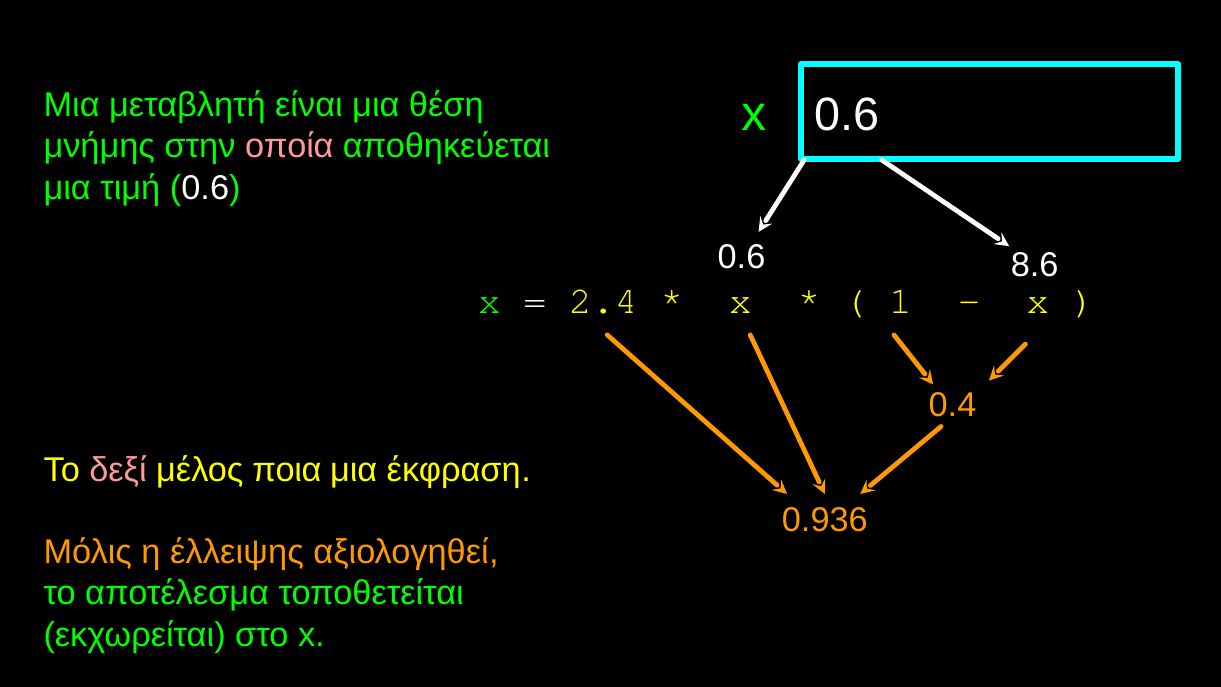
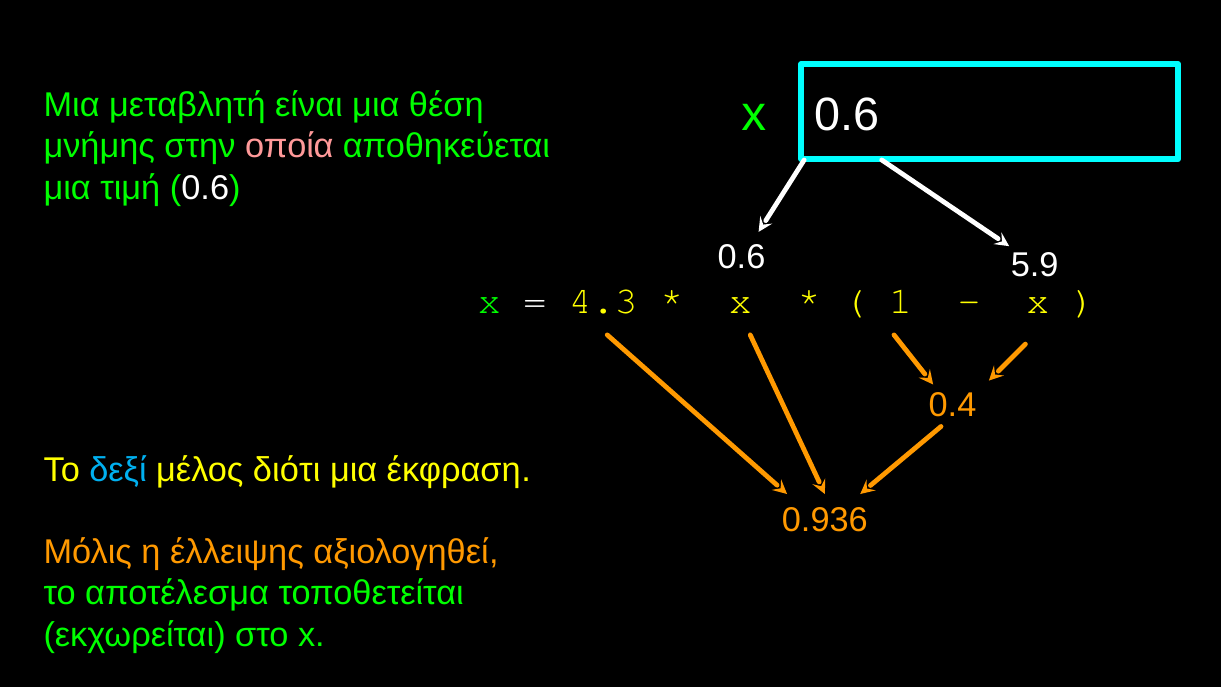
8.6: 8.6 -> 5.9 (1035, 265)
2.4: 2.4 -> 4.3 (603, 301)
δεξί colour: pink -> light blue (118, 470)
ποια: ποια -> διότι (287, 470)
